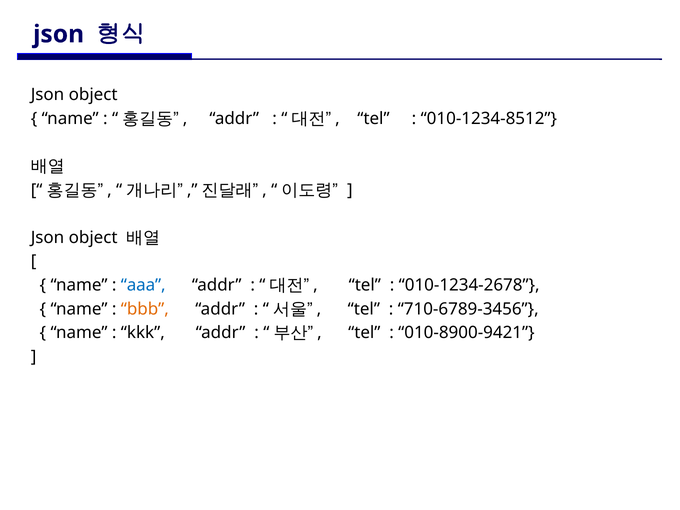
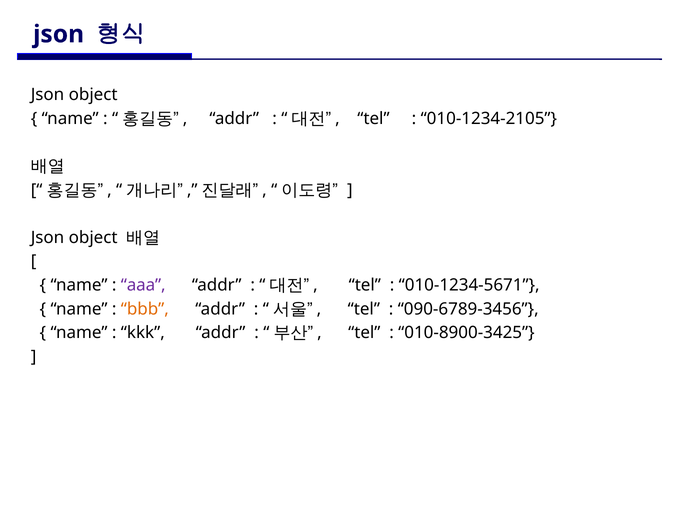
010-1234-8512: 010-1234-8512 -> 010-1234-2105 (489, 119)
aaa colour: blue -> purple (143, 285)
010-1234-2678: 010-1234-2678 -> 010-1234-5671 (469, 285)
710-6789-3456: 710-6789-3456 -> 090-6789-3456 (468, 309)
010-8900-9421: 010-8900-9421 -> 010-8900-3425 (466, 333)
